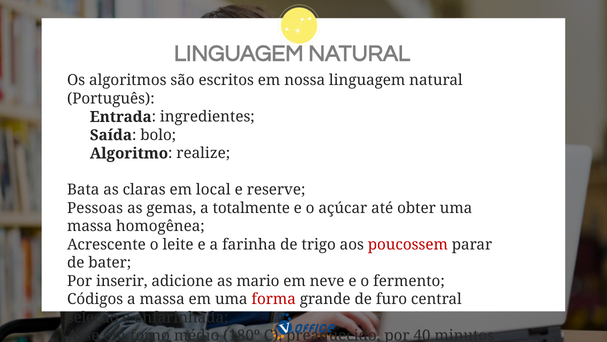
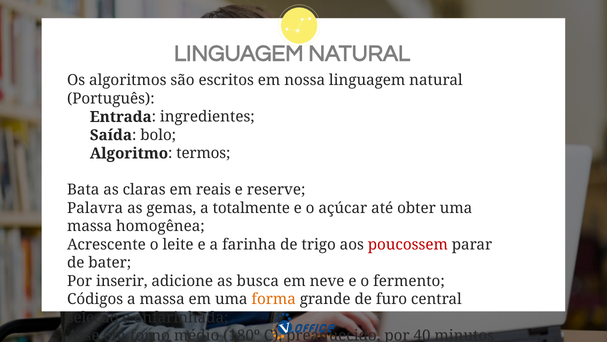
realize: realize -> termos (203, 153)
local: local -> reais (213, 190)
Pessoas: Pessoas -> Palavra (95, 208)
mario: mario -> busca (258, 281)
forma colour: red -> orange (274, 299)
